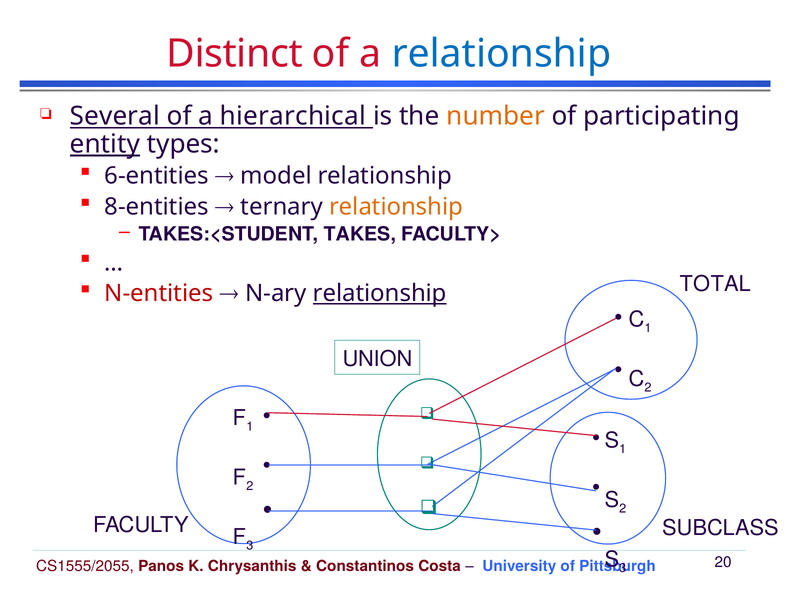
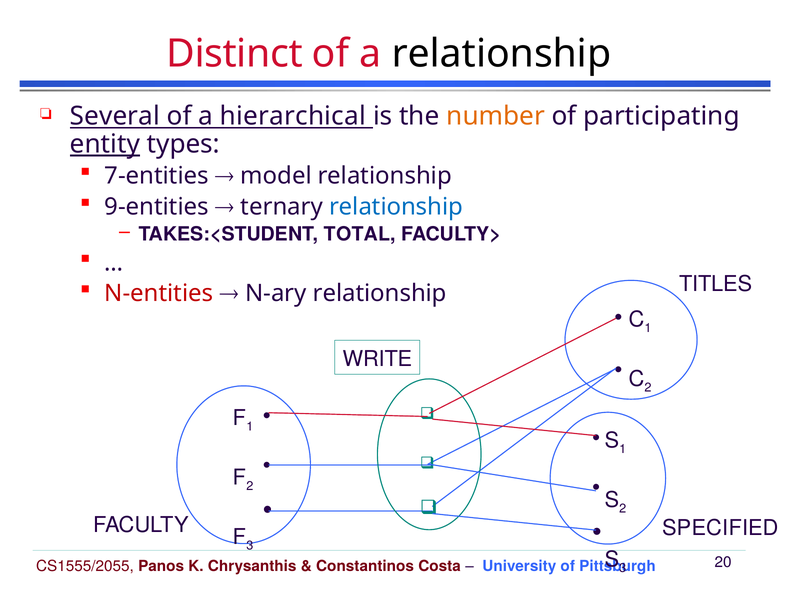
relationship colour: blue -> black (501, 54)
6-entities: 6-entities -> 7-entities (157, 176)
8-entities: 8-entities -> 9-entities (157, 207)
relationship colour: orange -> blue (396, 207)
TAKES: TAKES -> TOTAL (360, 235)
TOTAL: TOTAL -> TITLES (716, 284)
relationship underline: present -> none (380, 294)
UNION: UNION -> WRITE (377, 359)
SUBCLASS: SUBCLASS -> SPECIFIED (720, 529)
